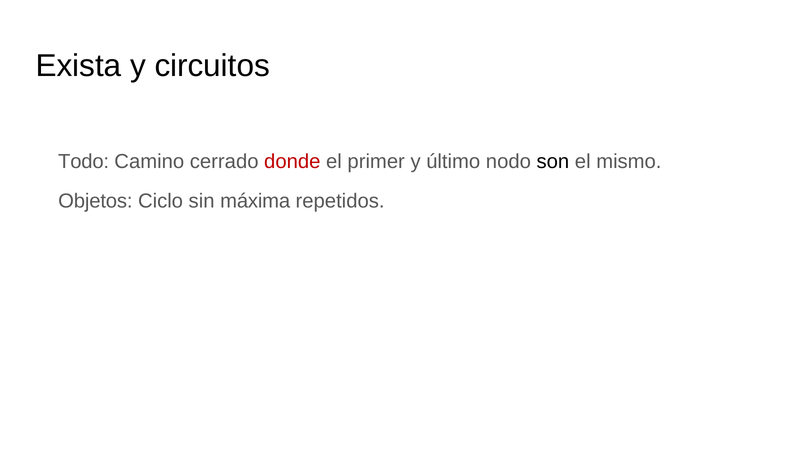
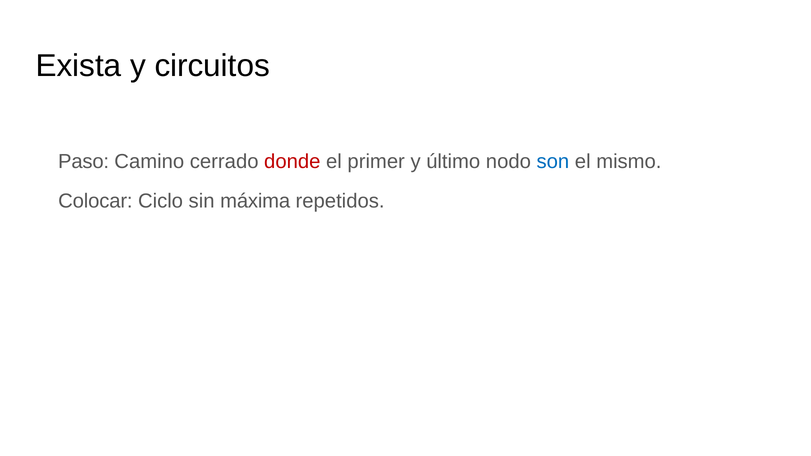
Todo: Todo -> Paso (84, 162)
son colour: black -> blue (553, 162)
Objetos: Objetos -> Colocar (95, 201)
